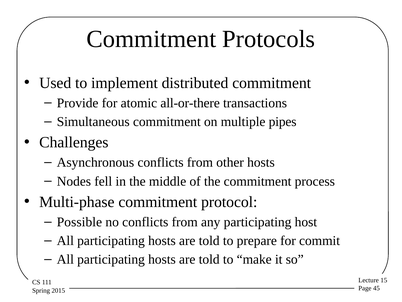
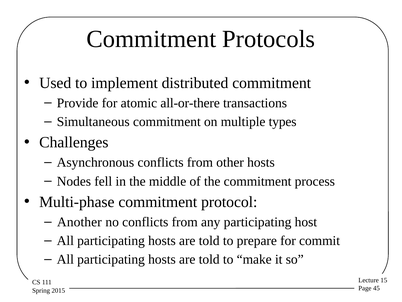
pipes: pipes -> types (283, 122)
Possible: Possible -> Another (79, 222)
